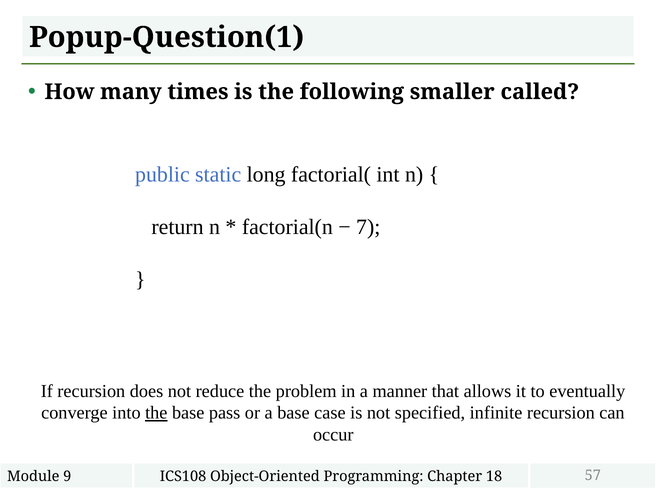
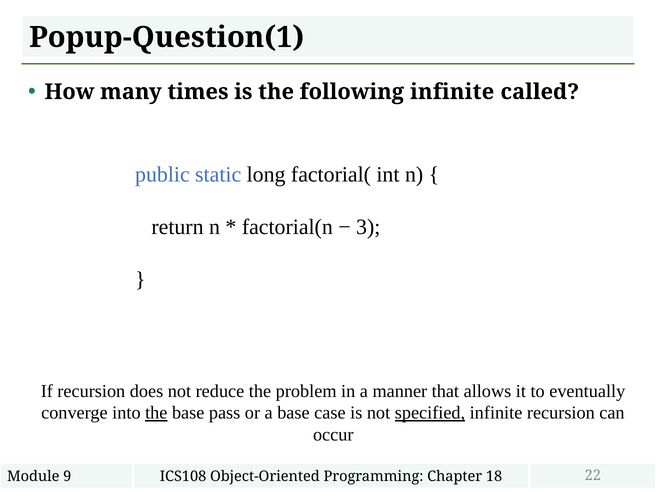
following smaller: smaller -> infinite (452, 92)
7: 7 -> 3 (368, 227)
specified underline: none -> present (430, 413)
57: 57 -> 22 (593, 475)
